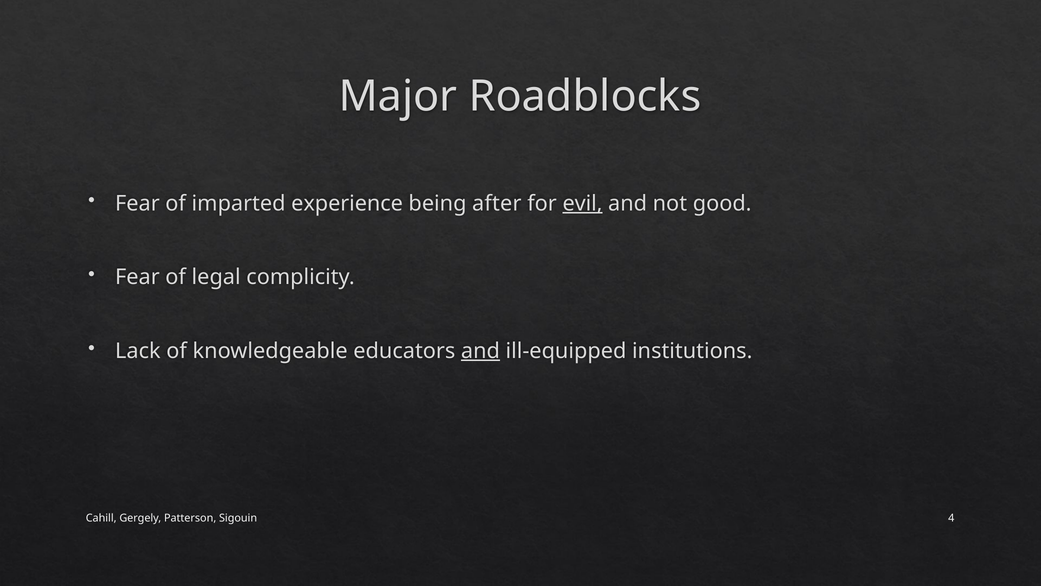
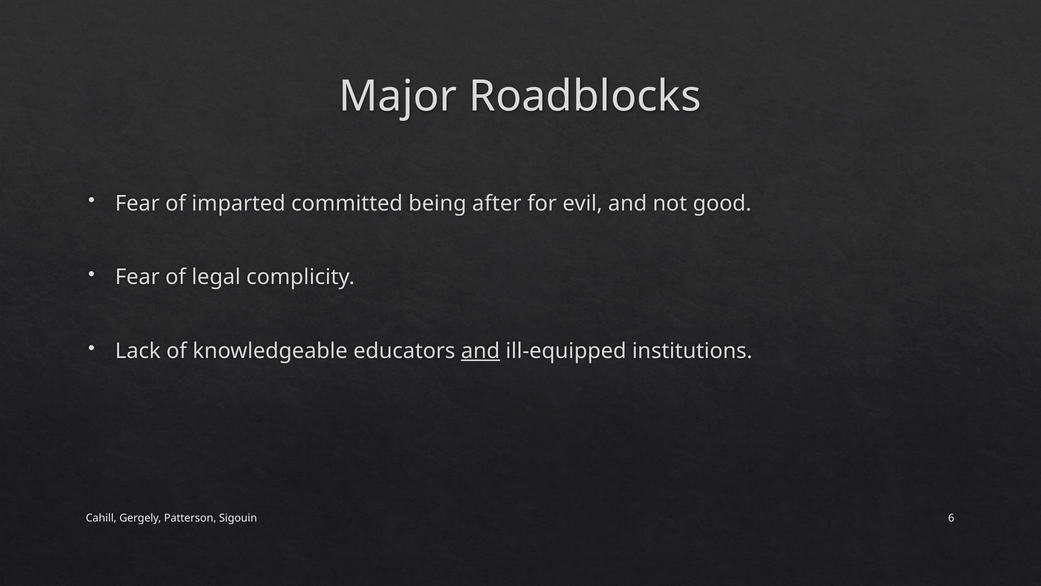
experience: experience -> committed (347, 203)
evil underline: present -> none (583, 203)
4: 4 -> 6 (951, 518)
